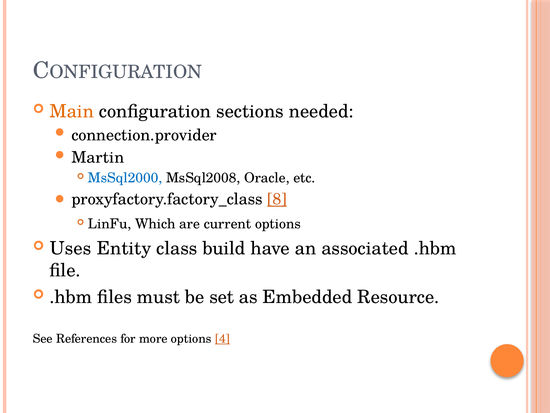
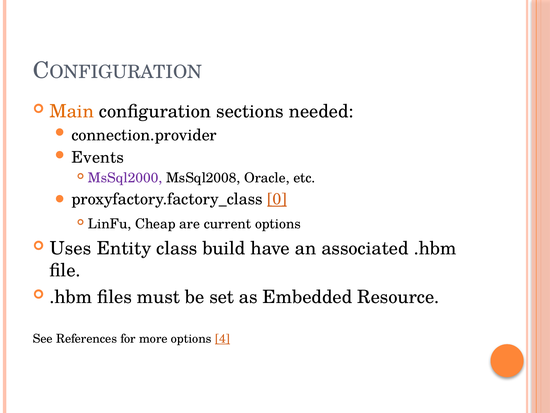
Martin: Martin -> Events (98, 157)
MsSql2000 colour: blue -> purple (125, 178)
8: 8 -> 0 (277, 199)
Which: Which -> Cheap (155, 224)
